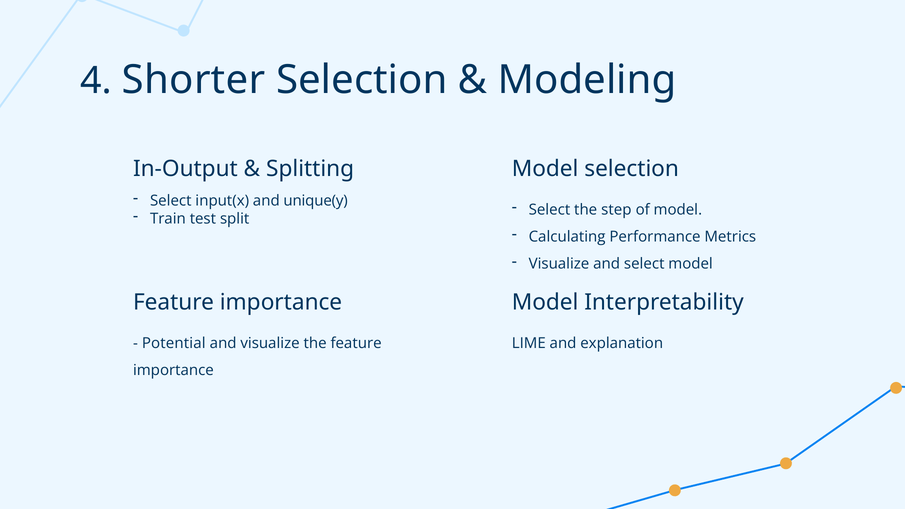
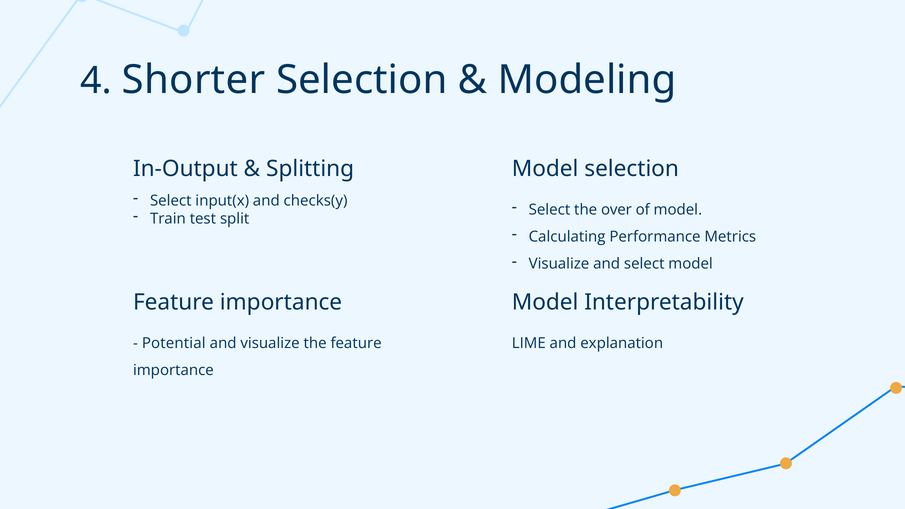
unique(y: unique(y -> checks(y (316, 201)
step: step -> over (616, 210)
